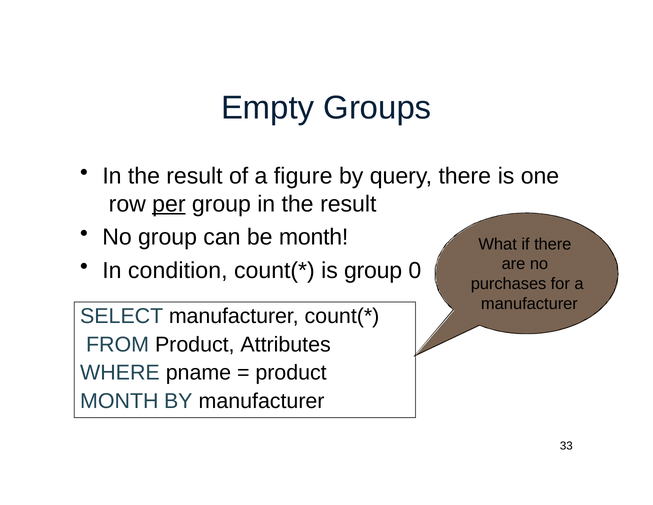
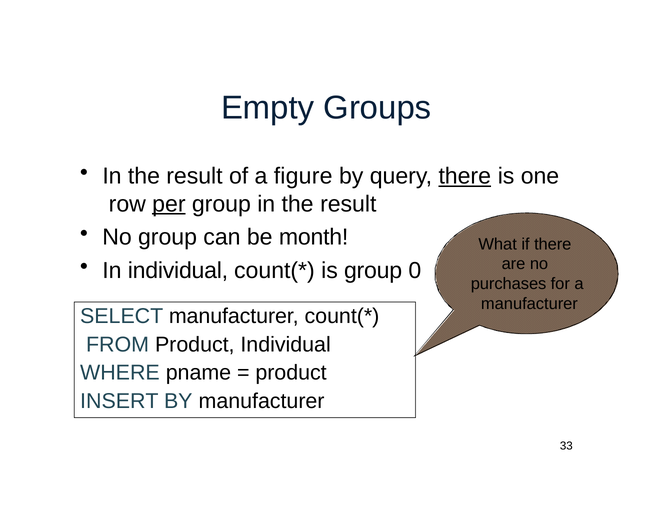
there underline: none -> present (465, 176)
In condition: condition -> individual (178, 270)
Product Attributes: Attributes -> Individual (286, 344)
MONTH: MONTH -> INSERT (119, 401)
